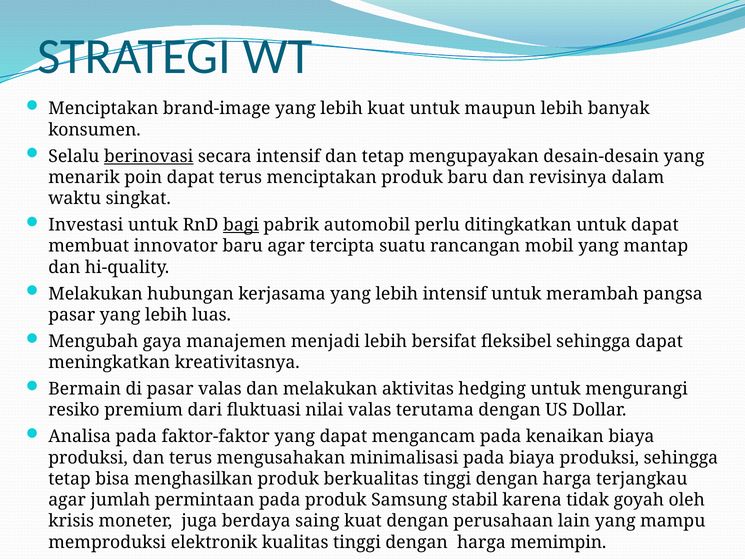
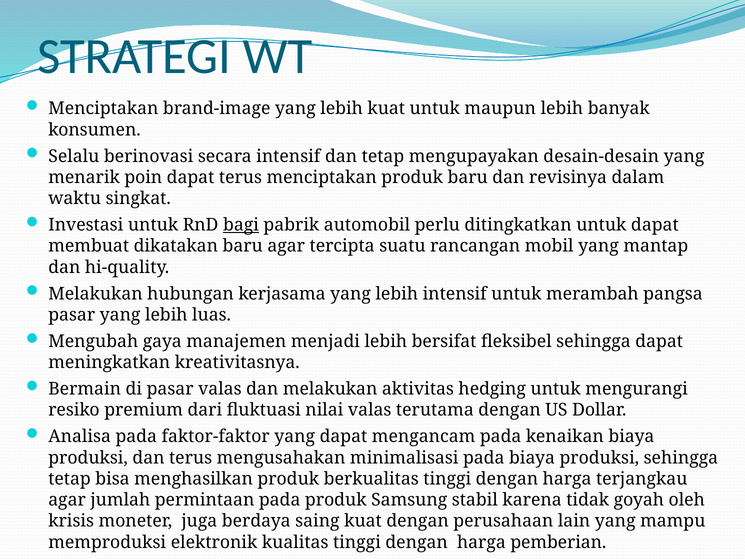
berinovasi underline: present -> none (149, 156)
innovator: innovator -> dikatakan (176, 246)
memimpin: memimpin -> pemberian (558, 542)
